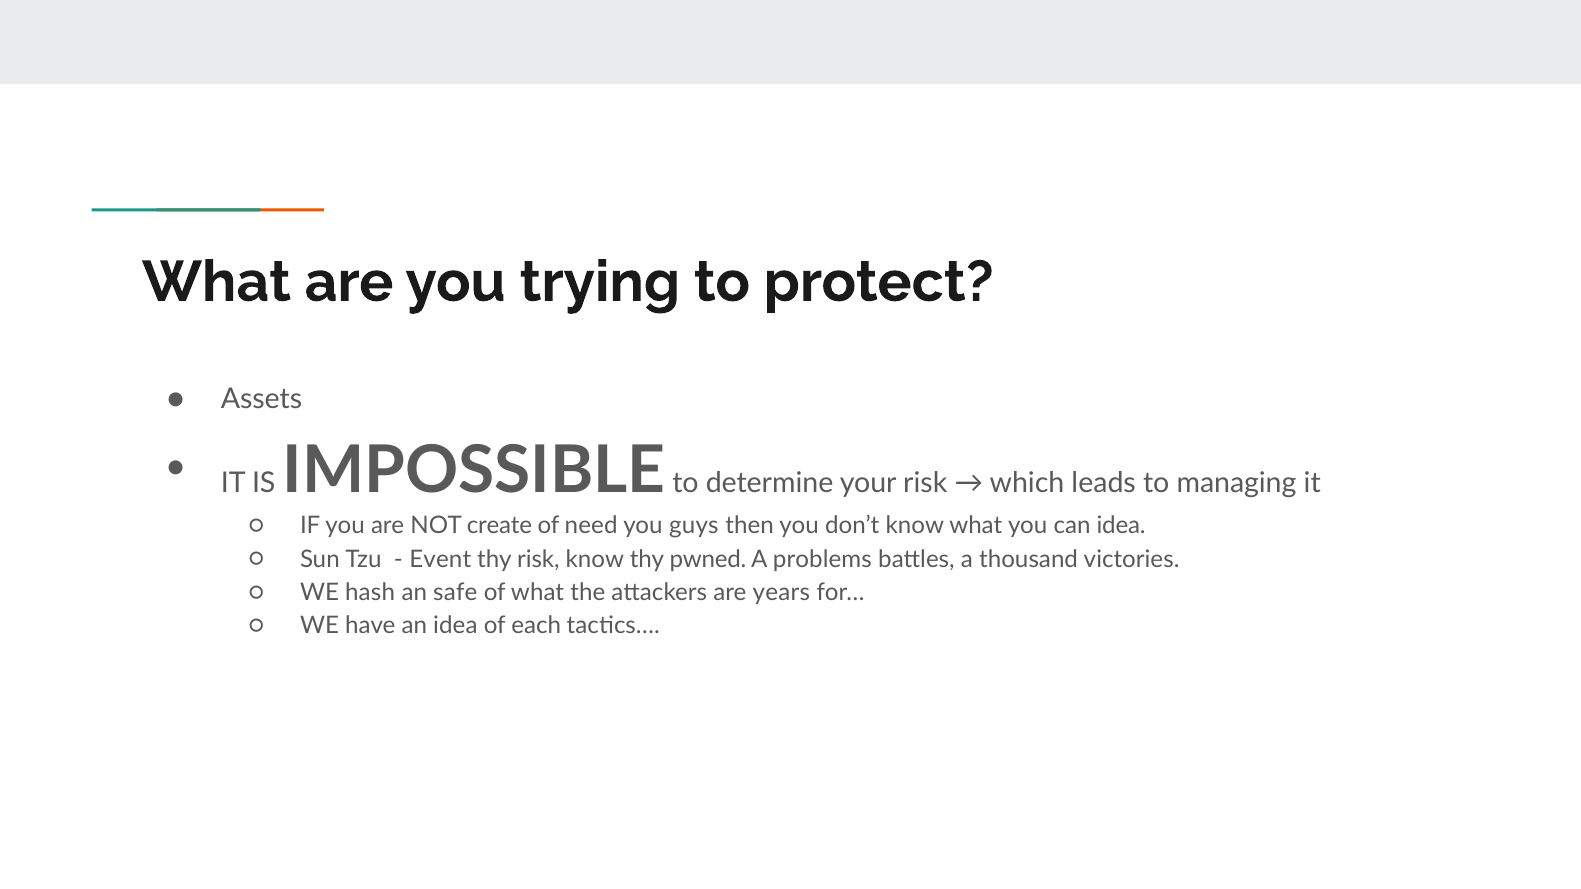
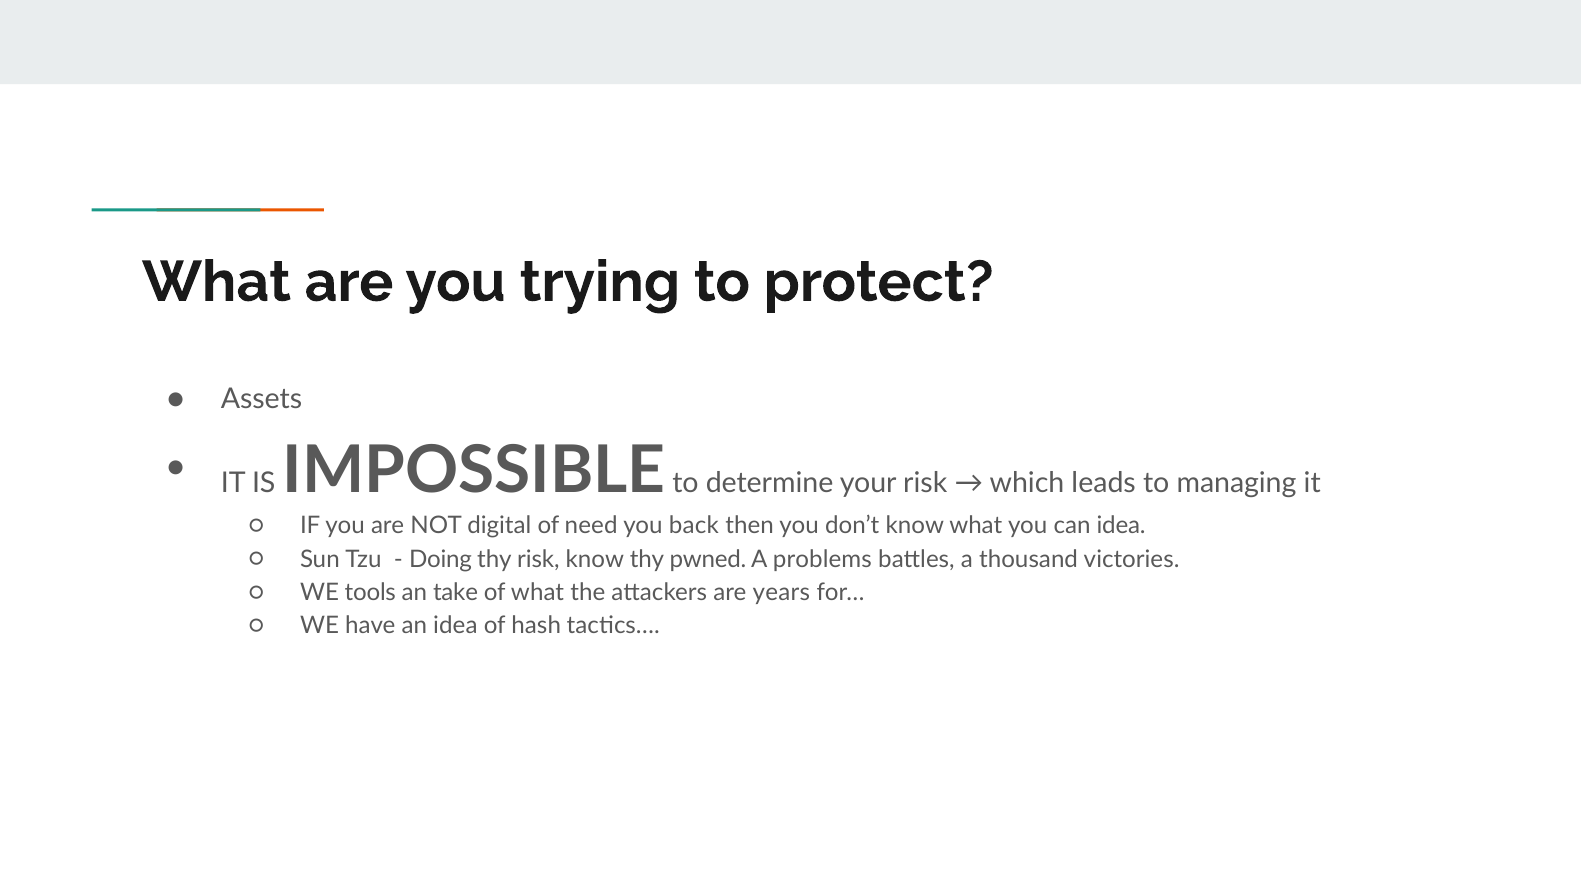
create: create -> digital (499, 526)
guys: guys -> back (694, 526)
Event: Event -> Doing (440, 559)
hash: hash -> tools (370, 593)
safe: safe -> take (456, 593)
each: each -> hash (536, 626)
